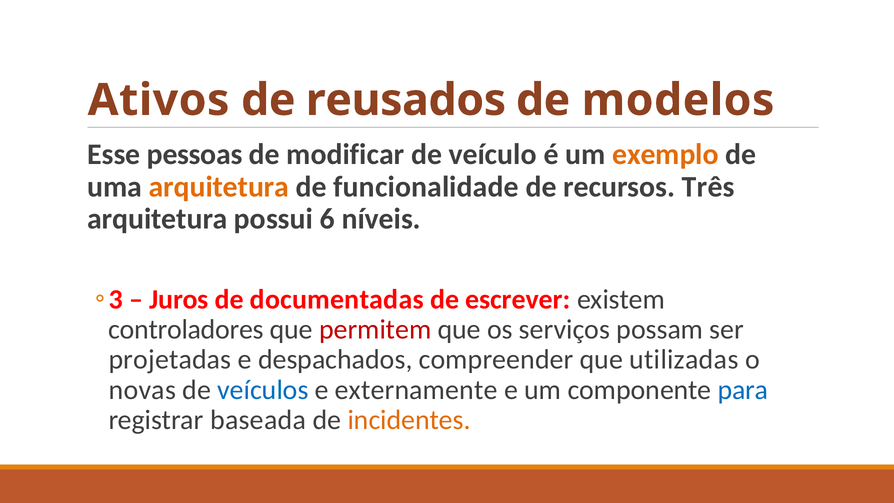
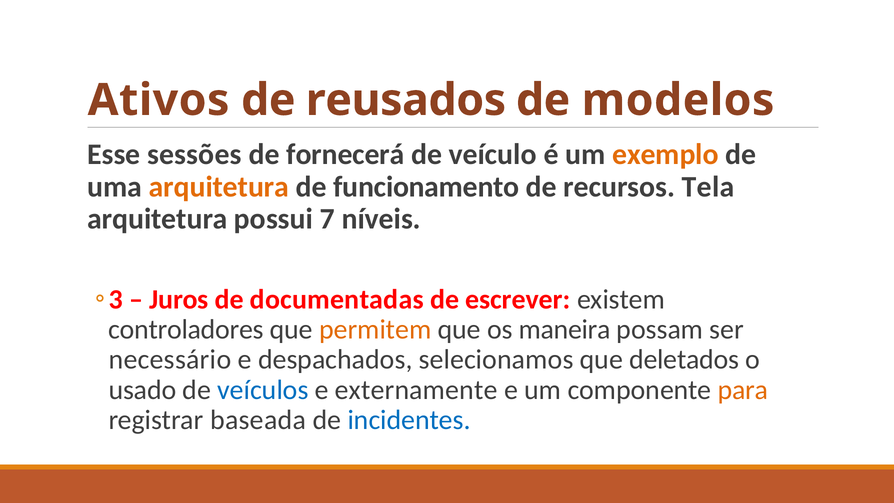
pessoas: pessoas -> sessões (194, 155)
modificar: modificar -> fornecerá (345, 155)
funcionalidade: funcionalidade -> funcionamento (426, 187)
Três: Três -> Tela (708, 187)
6: 6 -> 7 (327, 219)
permitem colour: red -> orange (375, 329)
serviços: serviços -> maneira (565, 329)
projetadas: projetadas -> necessário (170, 360)
compreender: compreender -> selecionamos (496, 360)
utilizadas: utilizadas -> deletados (684, 360)
novas: novas -> usado (143, 390)
para colour: blue -> orange (743, 390)
incidentes colour: orange -> blue (409, 420)
